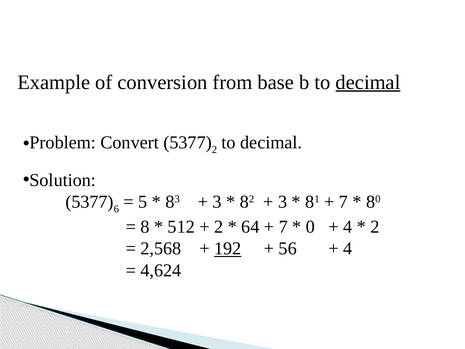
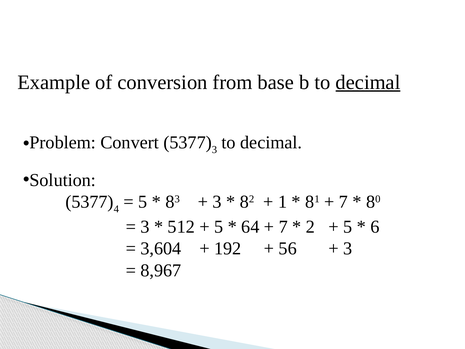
2: 2 -> 3 (214, 150)
6: 6 -> 4 (116, 209)
3: 3 -> 1 (283, 202)
8: 8 -> 3 (145, 227)
2: 2 -> 5 (219, 227)
0: 0 -> 2 (310, 227)
4: 4 -> 5 (348, 227)
2: 2 -> 6 (375, 227)
2,568: 2,568 -> 3,604 (161, 248)
192 underline: present -> none (228, 248)
4: 4 -> 3 (348, 248)
4,624: 4,624 -> 8,967 (161, 270)
